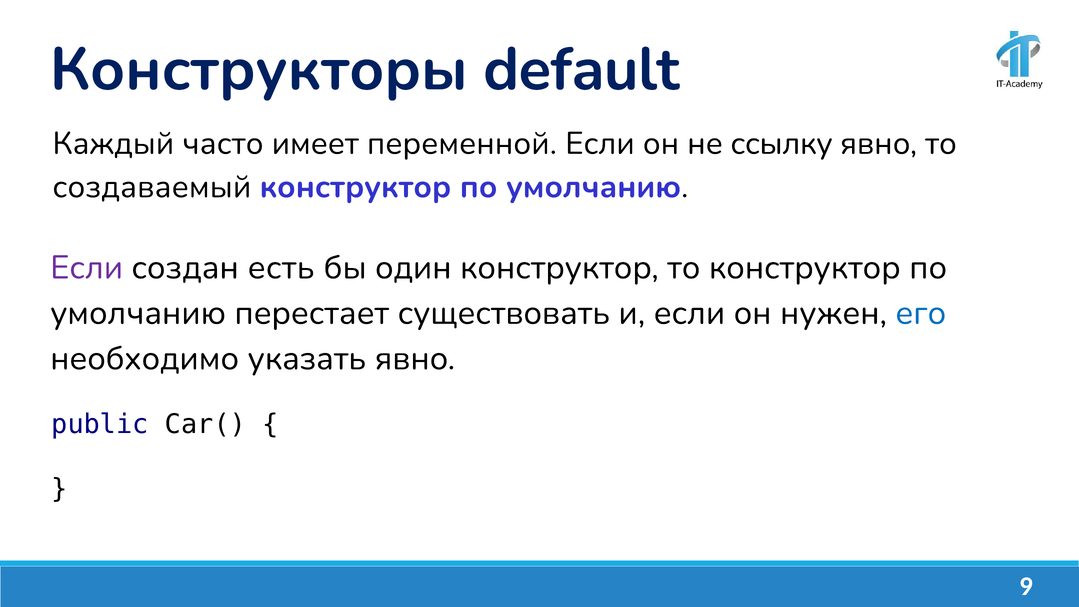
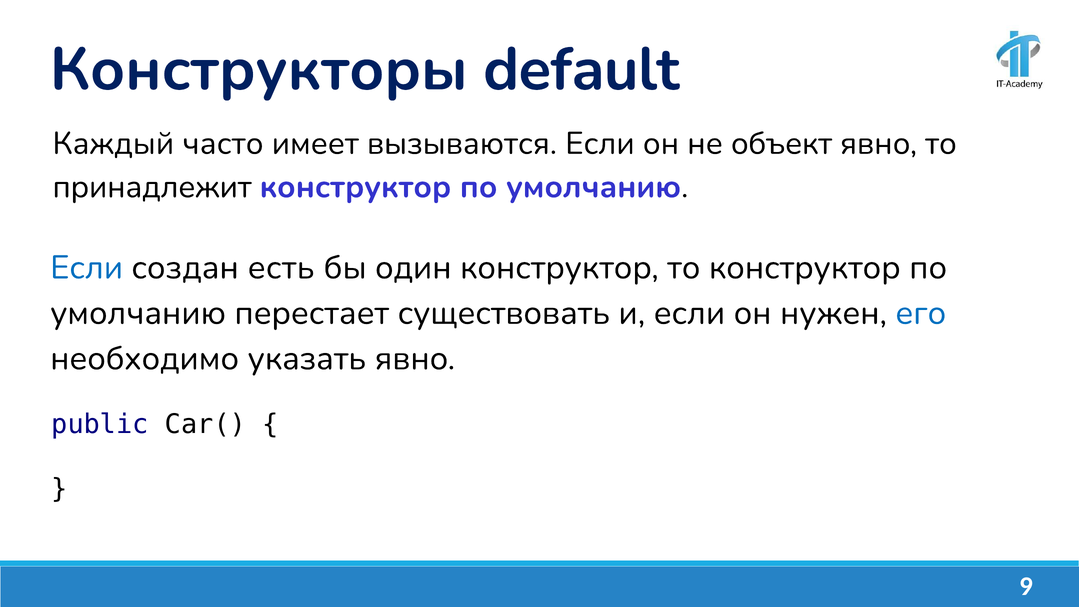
переменной: переменной -> вызываются (462, 143)
ссылку: ссылку -> объект (782, 143)
создаваемый: создаваемый -> принадлежит (152, 187)
Если colour: purple -> blue (87, 267)
